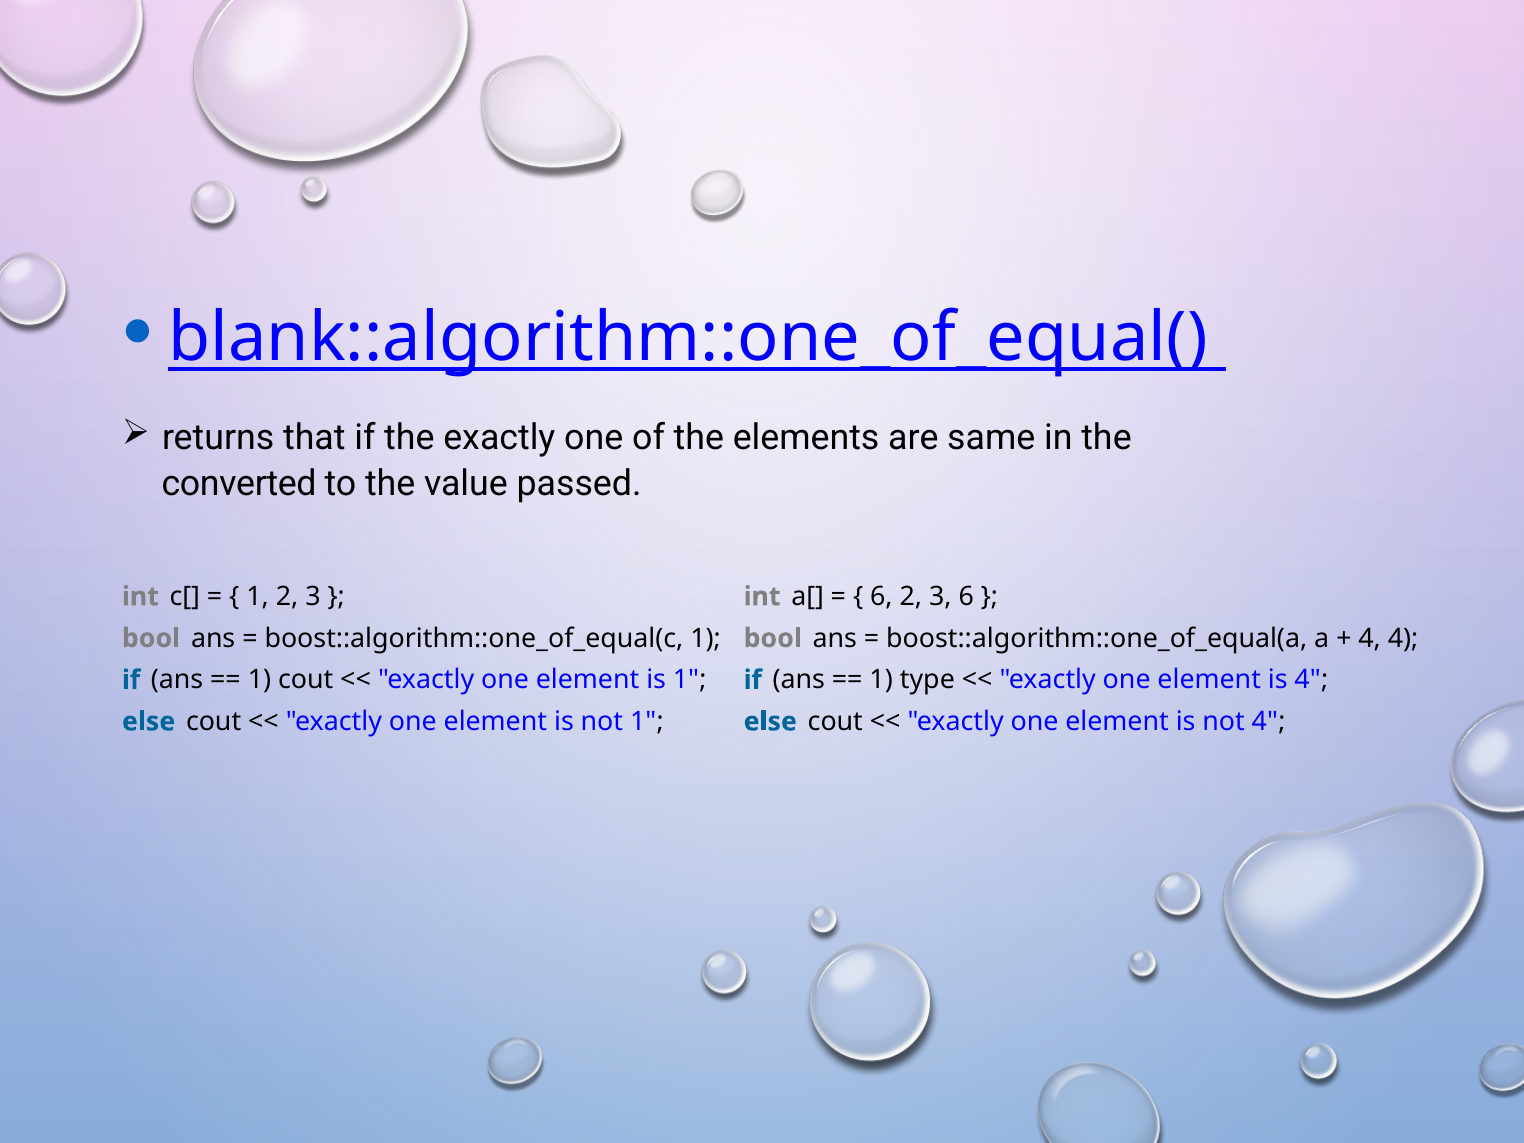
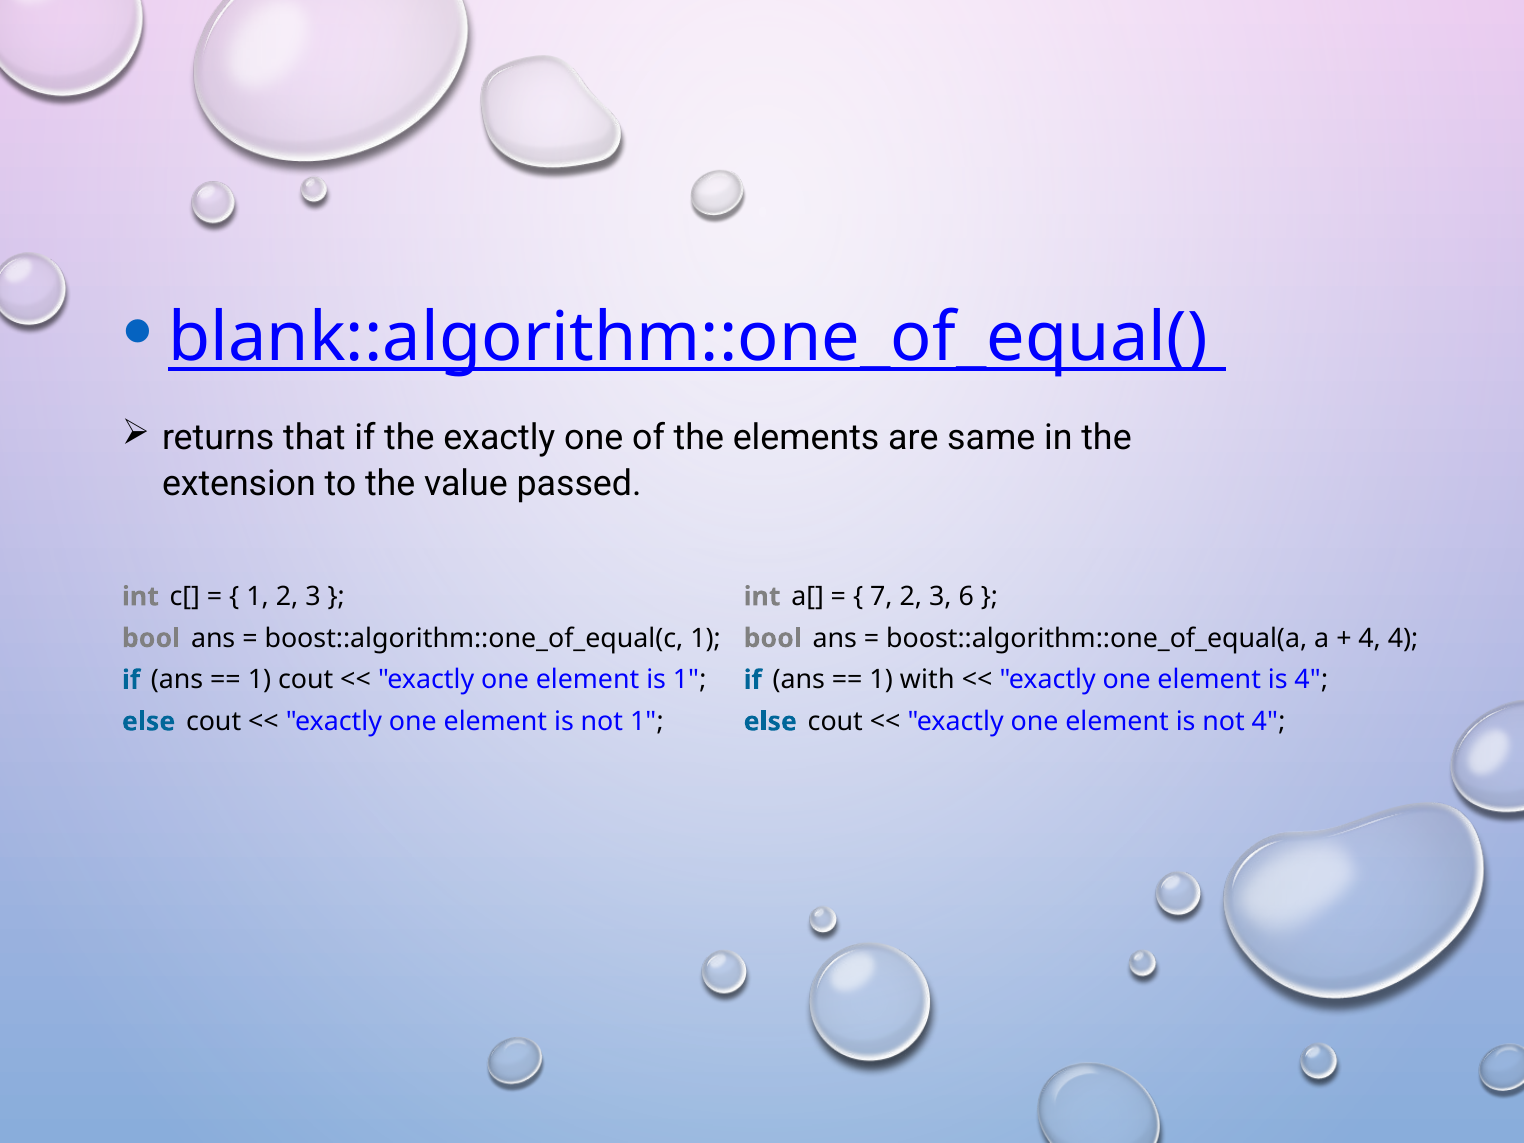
converted: converted -> extension (239, 484)
6: 6 -> 7 (881, 597)
type: type -> with (927, 680)
